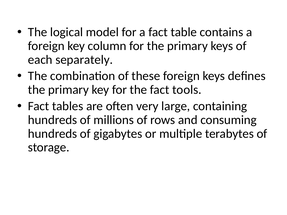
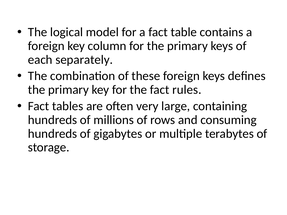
tools: tools -> rules (187, 90)
